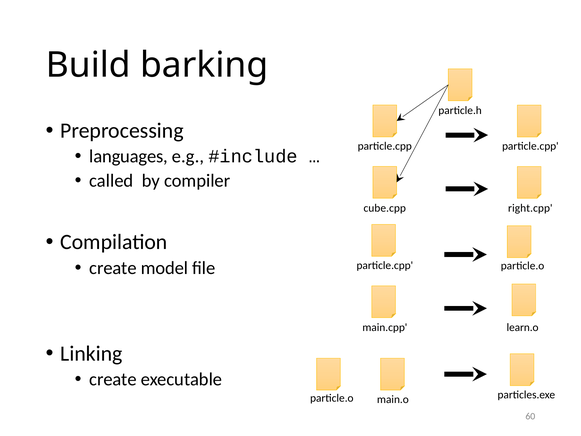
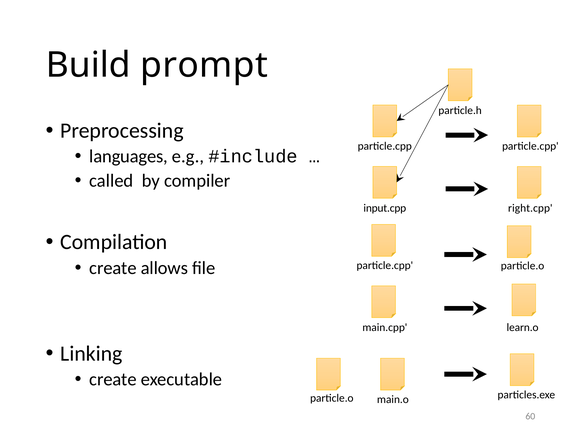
barking: barking -> prompt (204, 65)
cube.cpp: cube.cpp -> input.cpp (385, 208)
model: model -> allows (164, 268)
